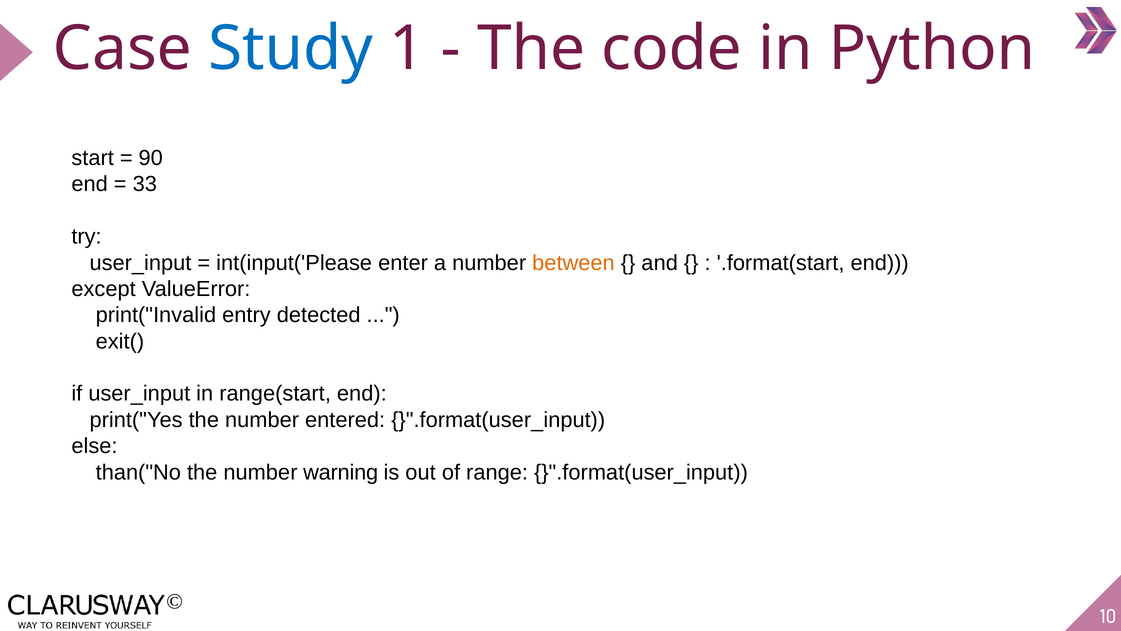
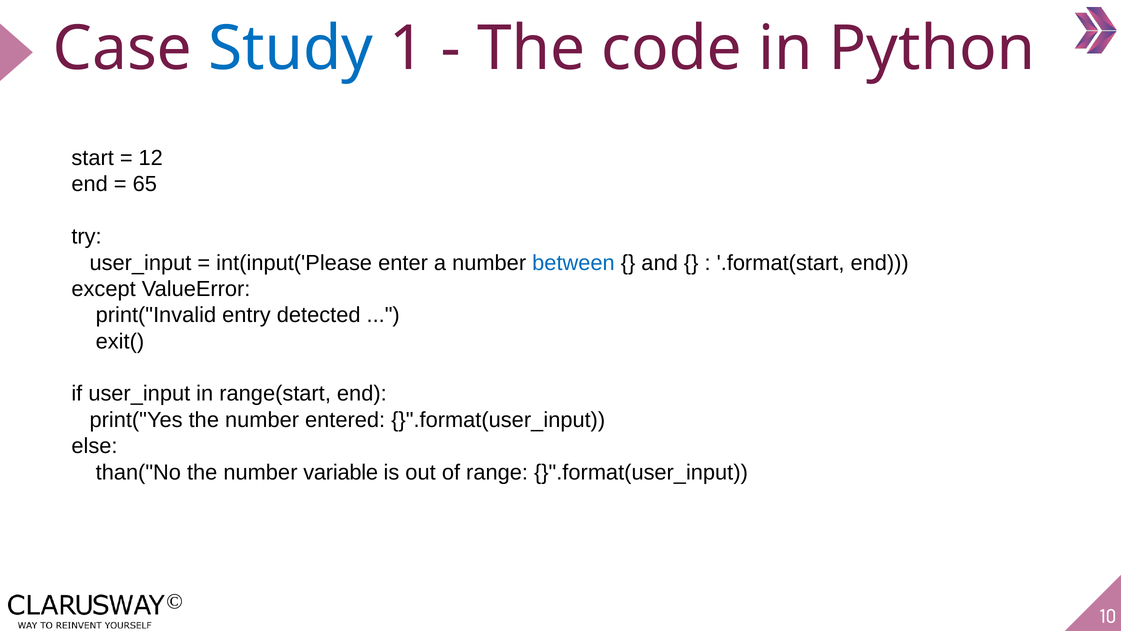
90: 90 -> 12 (151, 158)
33: 33 -> 65 (145, 184)
between colour: orange -> blue (573, 263)
warning: warning -> variable (341, 472)
